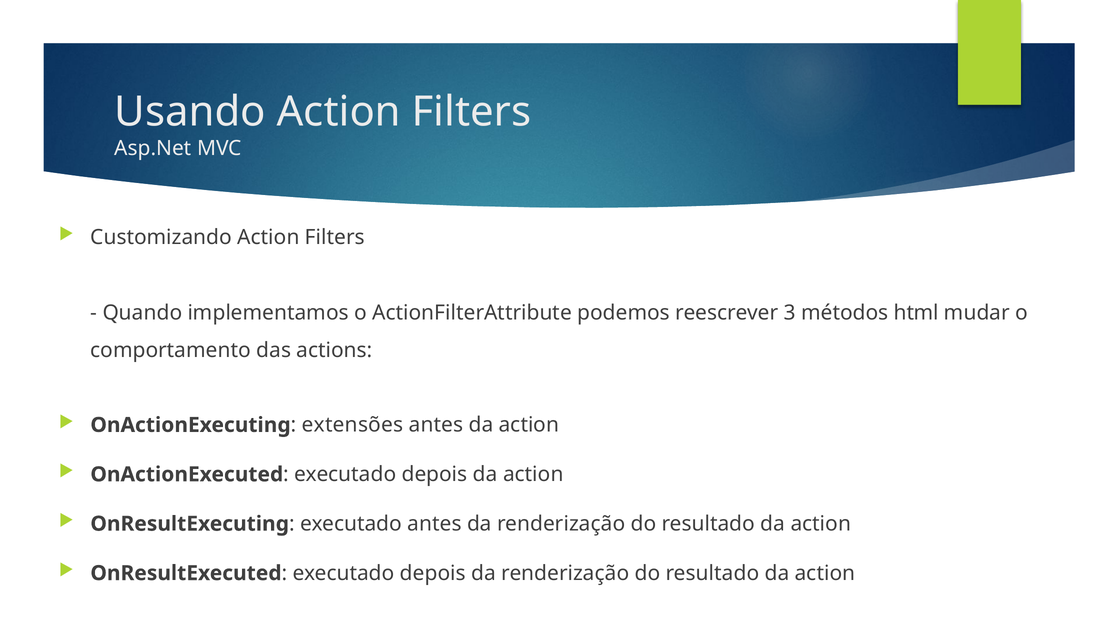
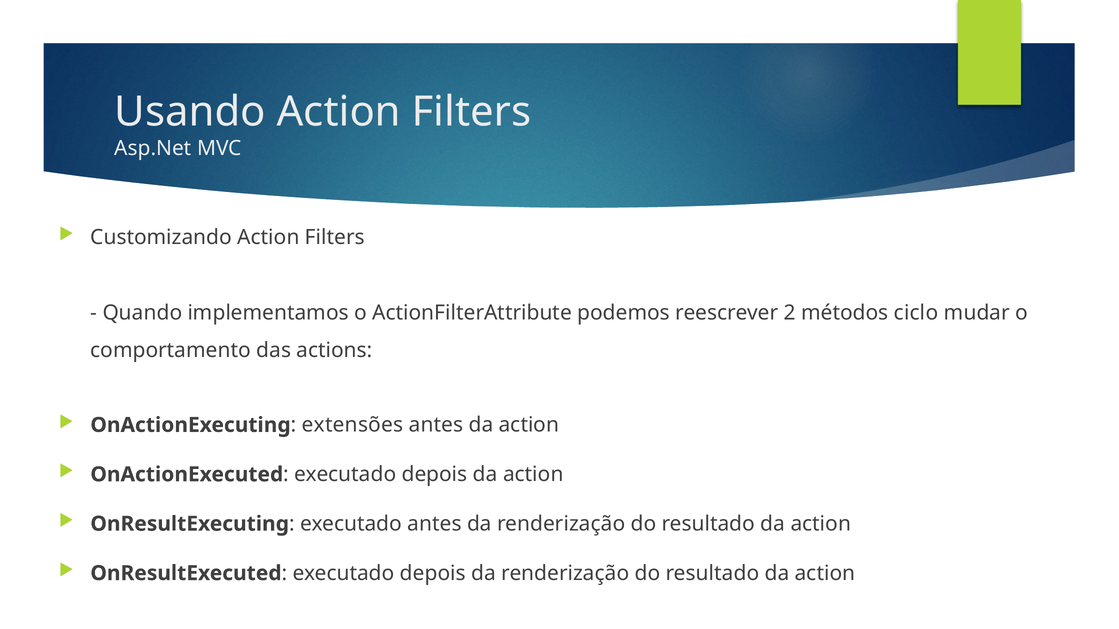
3: 3 -> 2 (790, 313)
html: html -> ciclo (916, 313)
